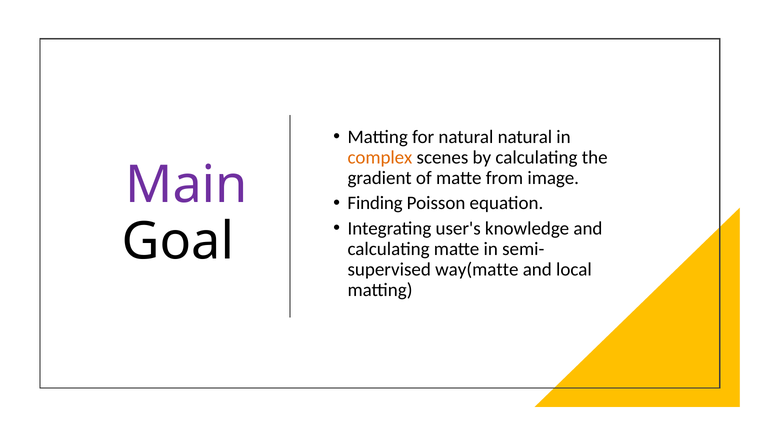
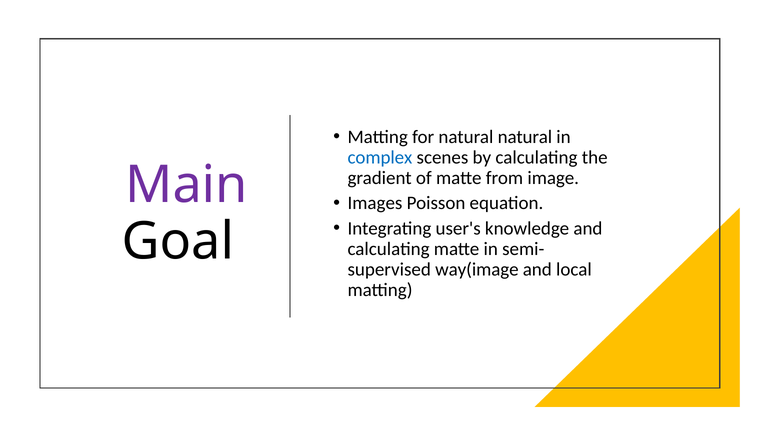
complex colour: orange -> blue (380, 158)
Finding: Finding -> Images (375, 203)
way(matte: way(matte -> way(image (477, 270)
